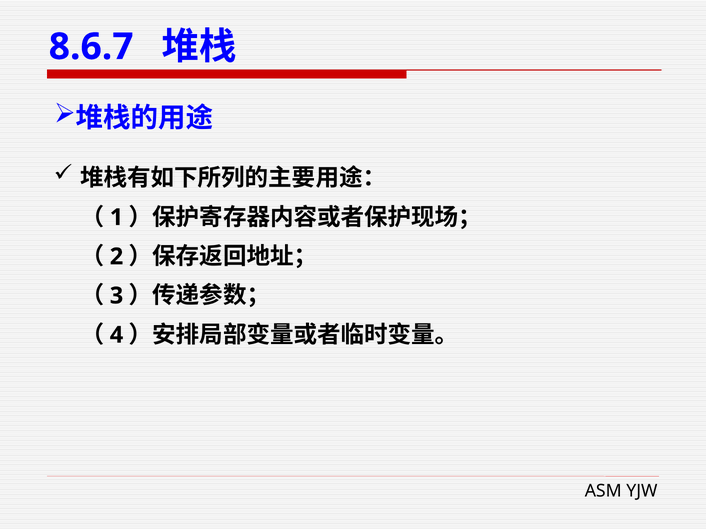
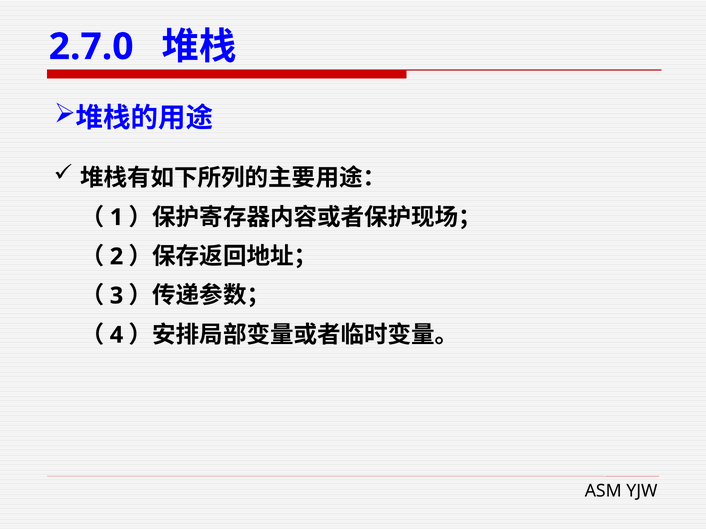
8.6.7: 8.6.7 -> 2.7.0 (91, 47)
